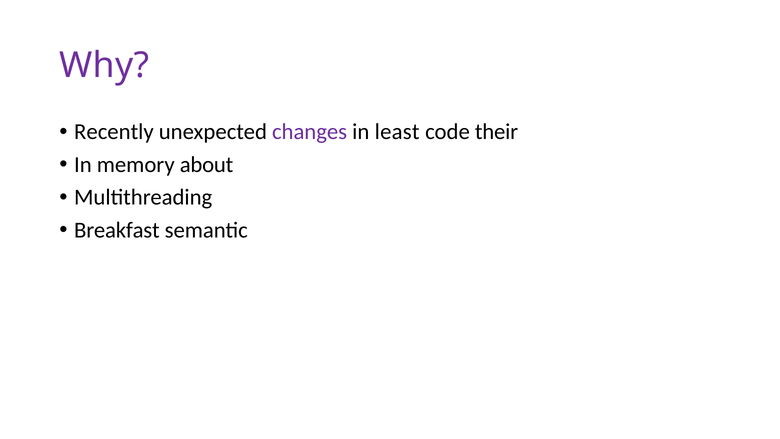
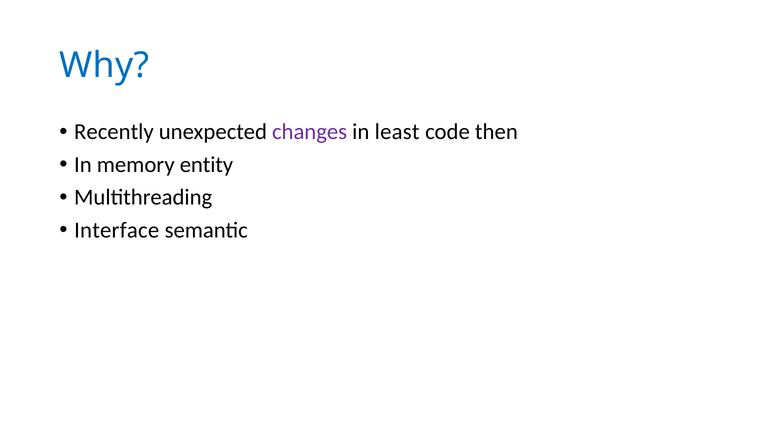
Why colour: purple -> blue (104, 66)
their: their -> then (496, 132)
about: about -> entity (206, 165)
Breakfast: Breakfast -> Interface (117, 230)
